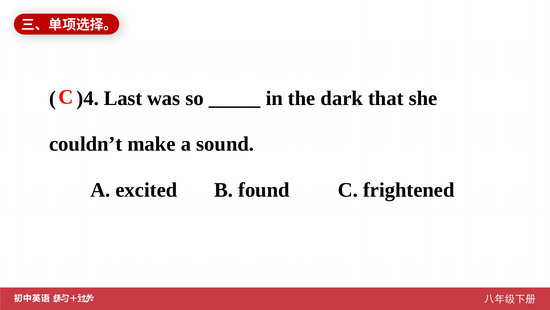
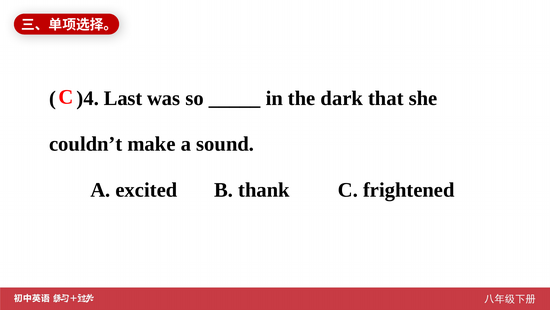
found: found -> thank (264, 190)
